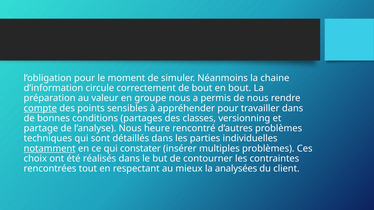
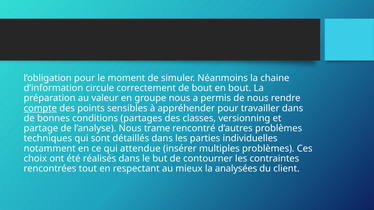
heure: heure -> trame (157, 129)
notamment underline: present -> none (50, 149)
constater: constater -> attendue (140, 149)
